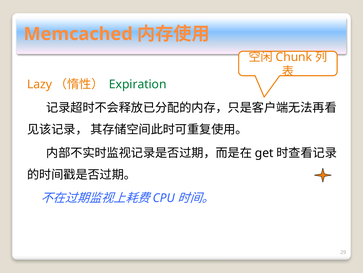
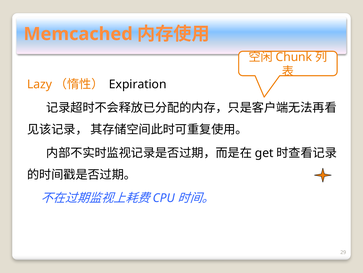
Expiration colour: green -> black (138, 84)
